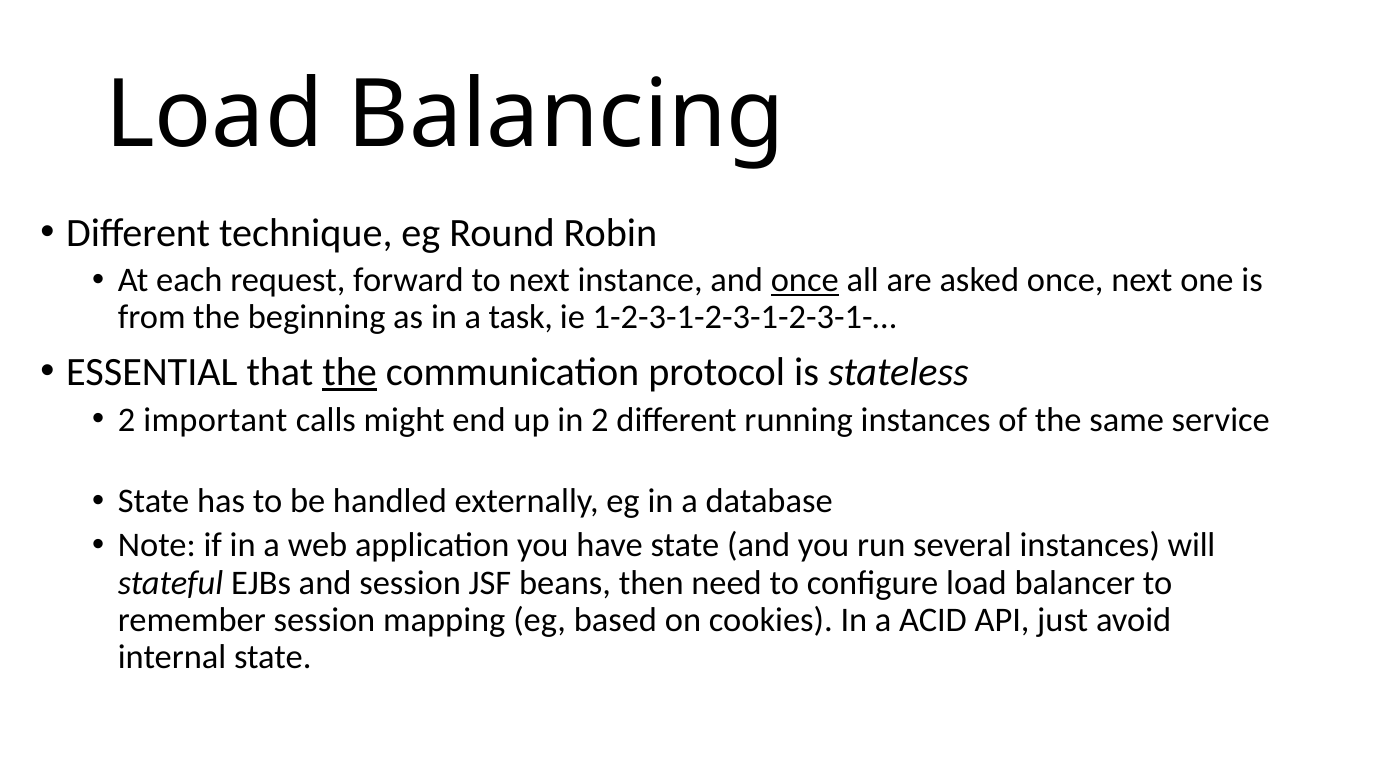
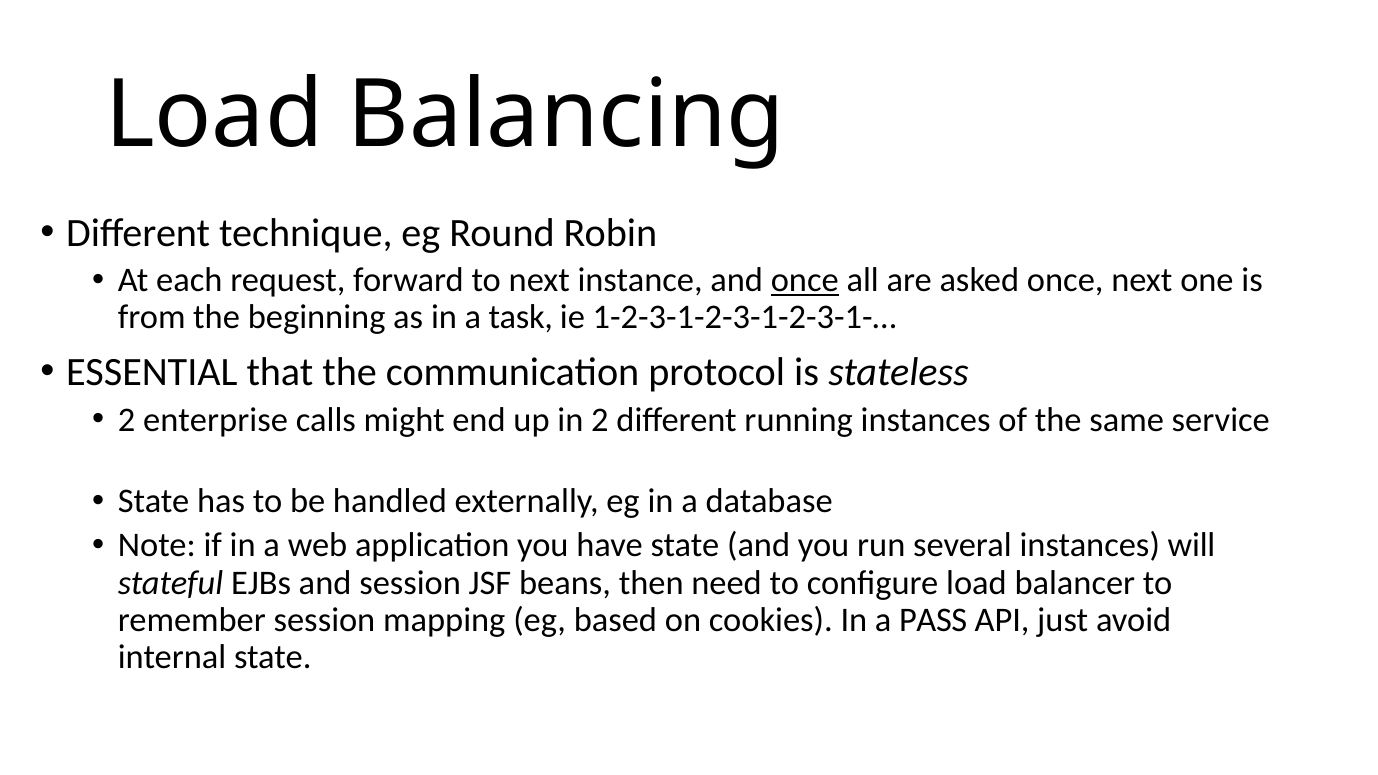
the underline: present -> none (350, 372)
important: important -> enterprise (216, 420)
ACID: ACID -> PASS (933, 620)
